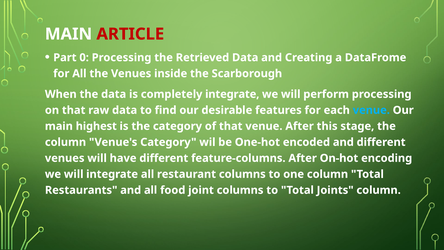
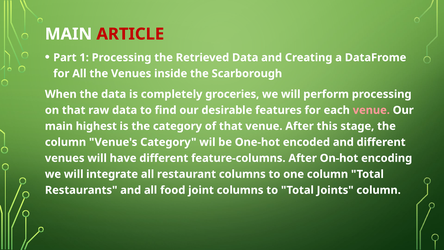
0: 0 -> 1 (84, 57)
completely integrate: integrate -> groceries (232, 94)
venue colour: light blue -> pink (371, 110)
